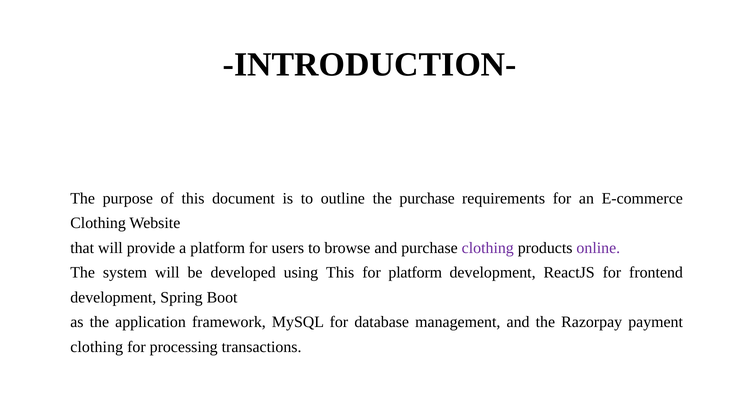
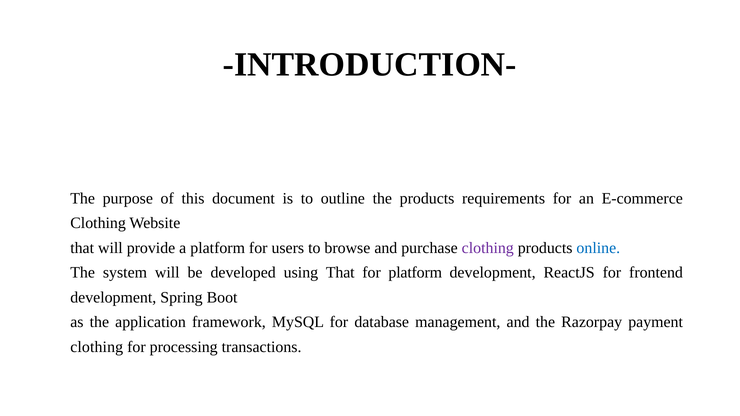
the purchase: purchase -> products (427, 198)
online colour: purple -> blue (598, 248)
using This: This -> That (340, 273)
